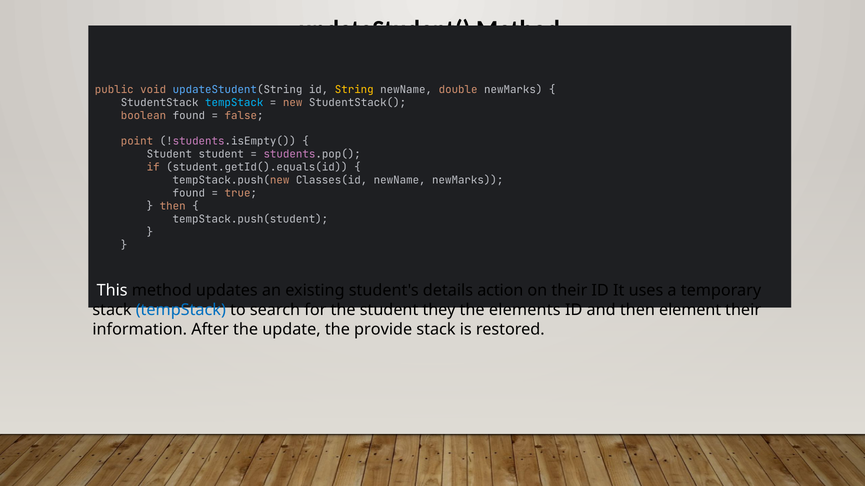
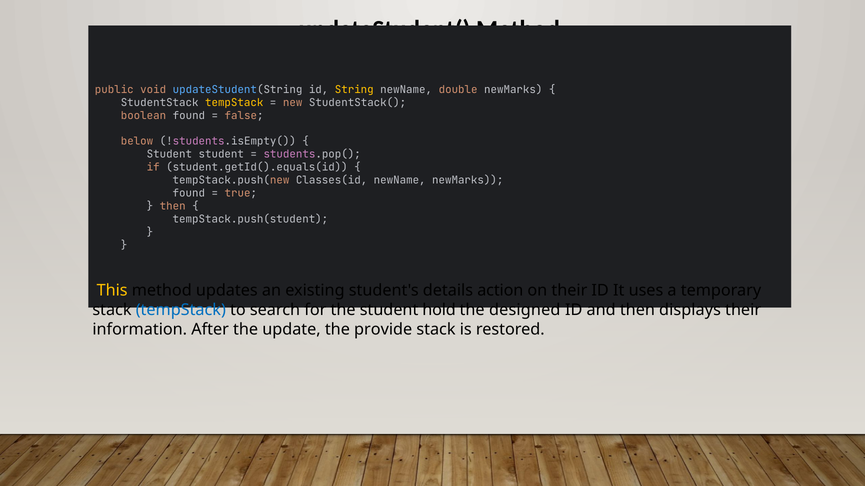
tempStack colour: light blue -> yellow (234, 103)
point: point -> below (137, 142)
This colour: white -> yellow (112, 291)
they: they -> hold (439, 310)
elements: elements -> designed (525, 310)
element: element -> displays (690, 310)
